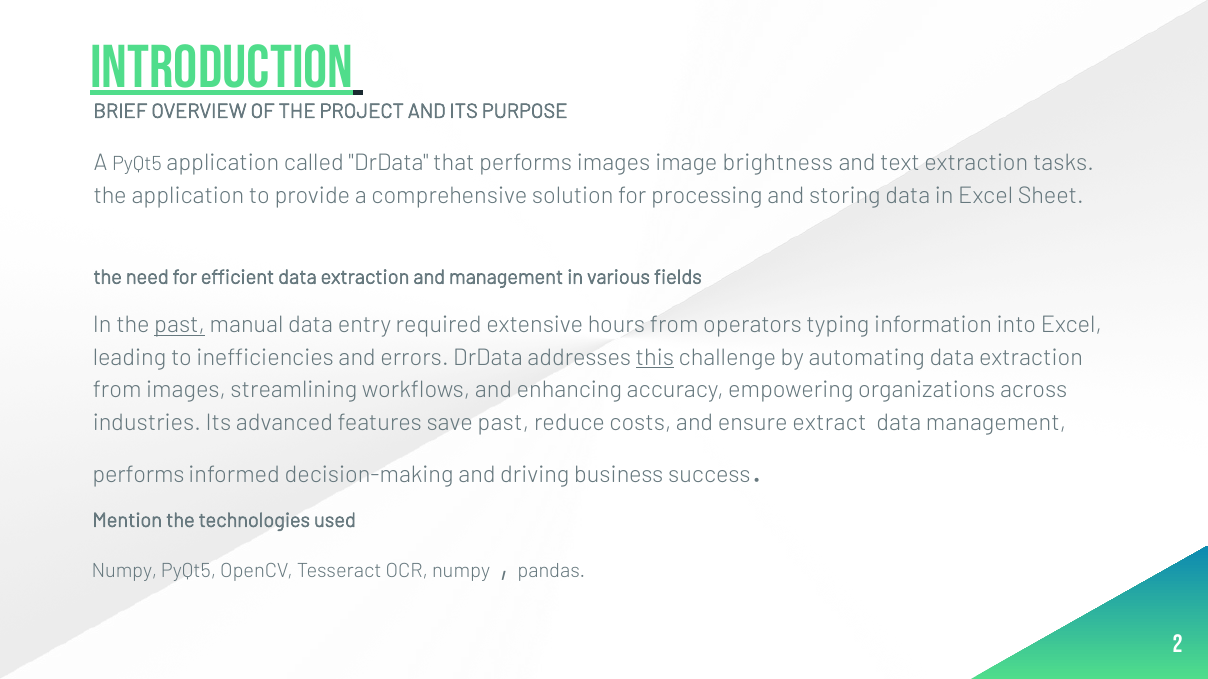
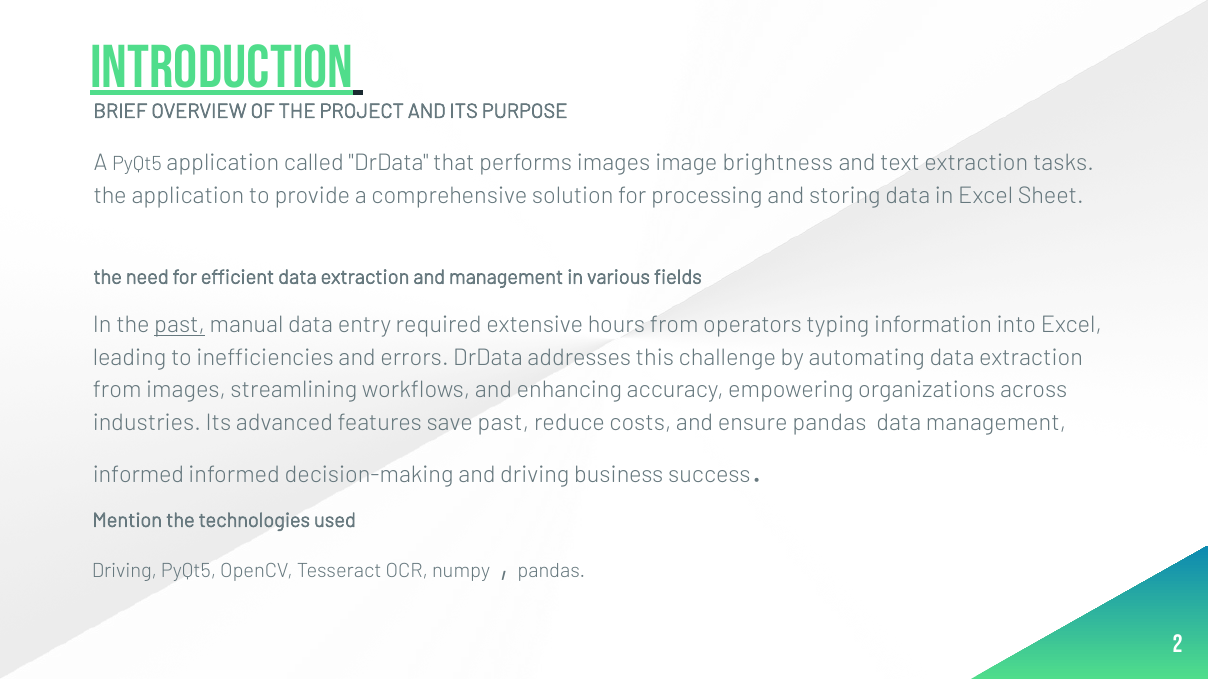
this underline: present -> none (655, 358)
ensure extract: extract -> pandas (829, 423)
performs: performs -> informed (138, 475)
Numpy: Numpy -> Driving (124, 572)
